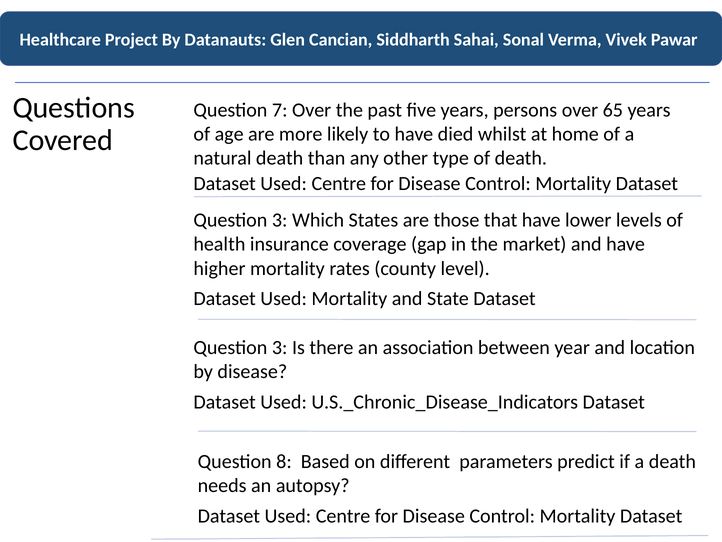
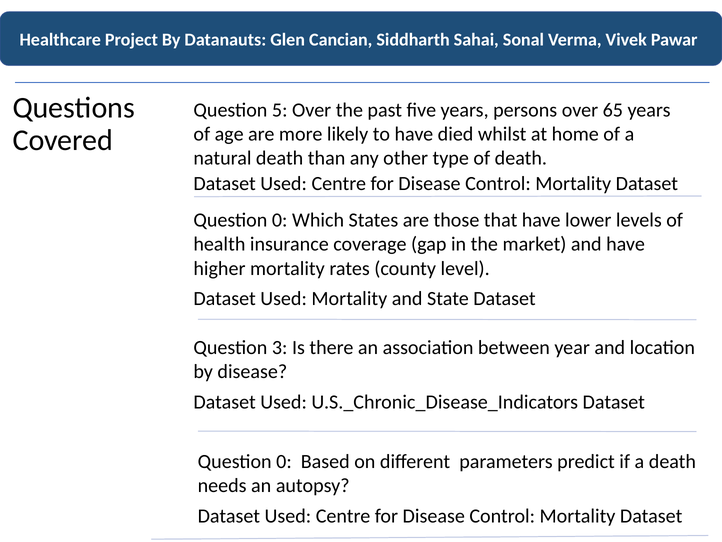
7: 7 -> 5 (280, 110)
3: 3 -> 0 (280, 220)
8: 8 -> 0 (284, 461)
